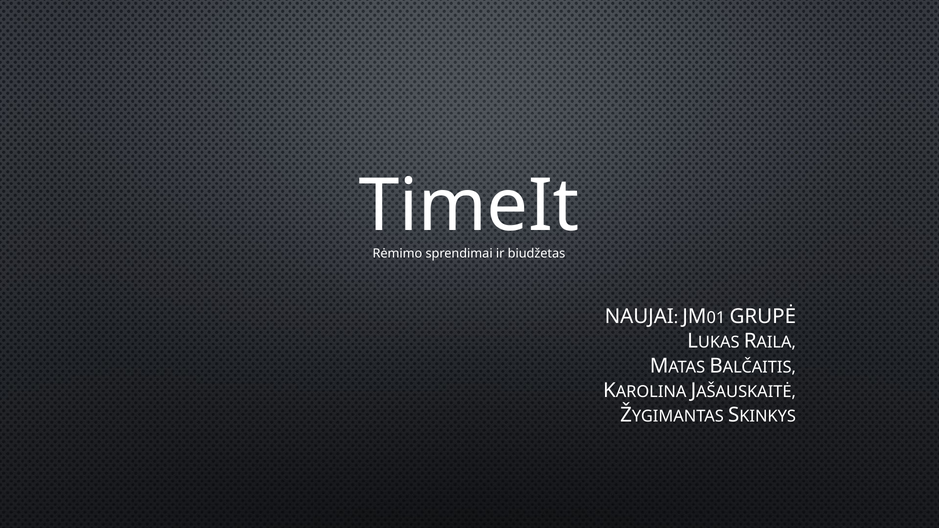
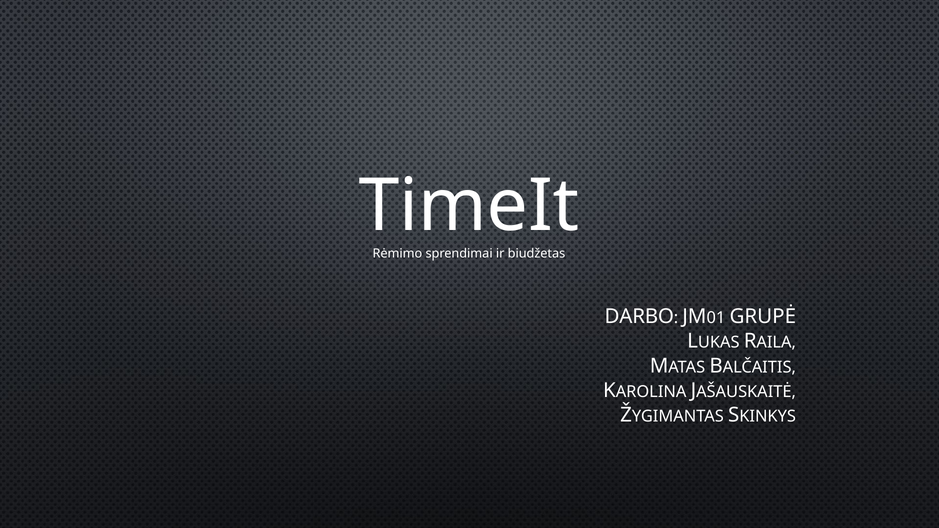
NAUJAI: NAUJAI -> DARBO (639, 317)
